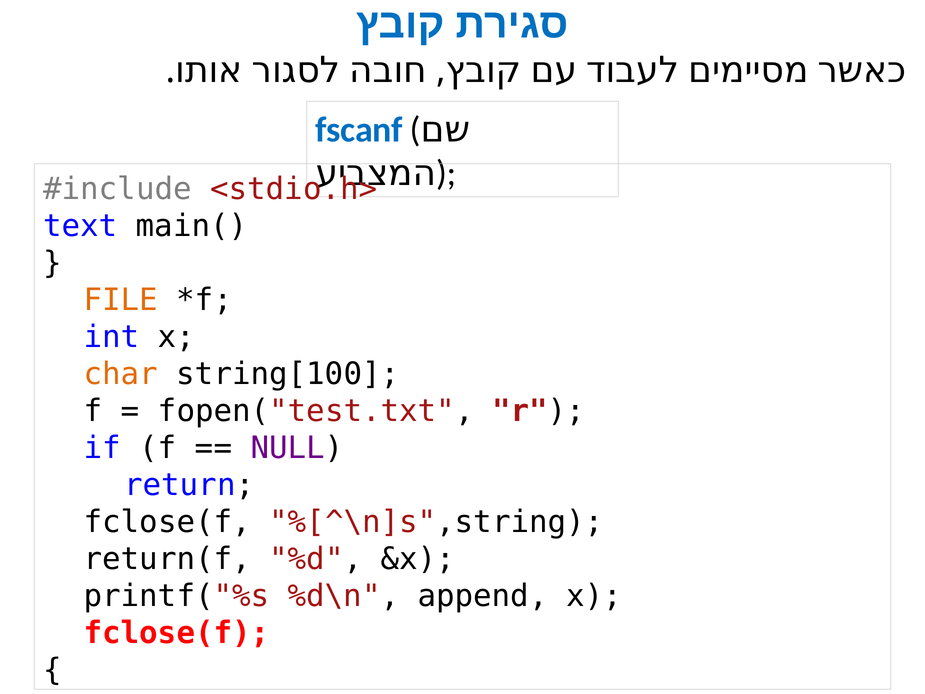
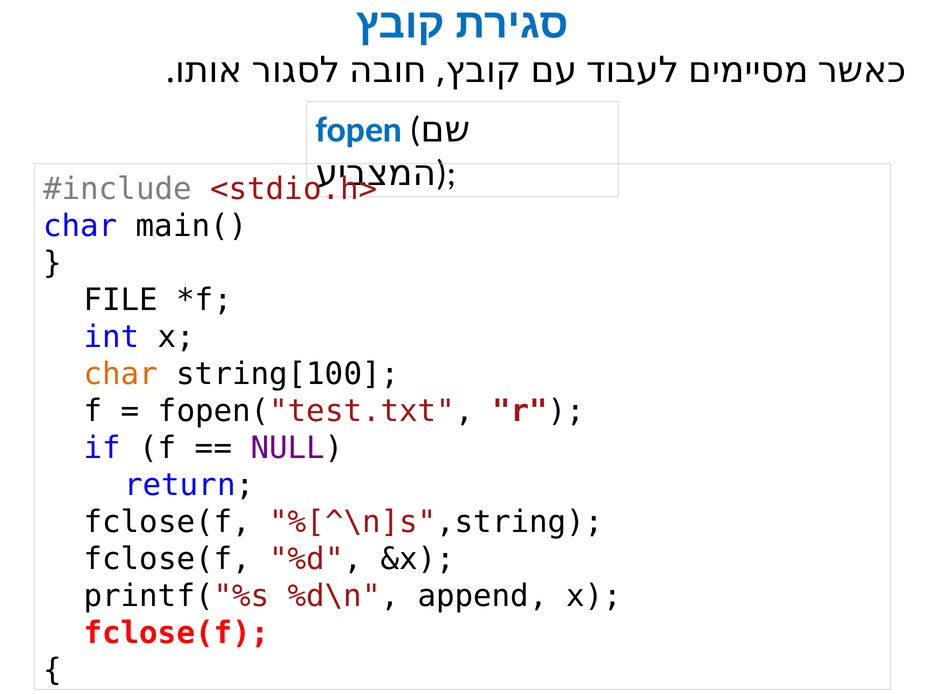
fscanf: fscanf -> fopen (359, 130)
text: text -> char (80, 226)
FILE colour: orange -> black (121, 300)
return(f: return(f -> fclose(f (167, 559)
